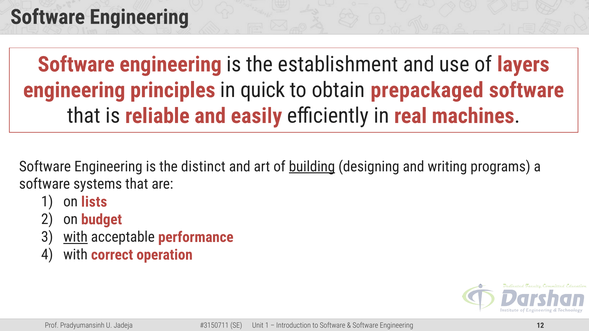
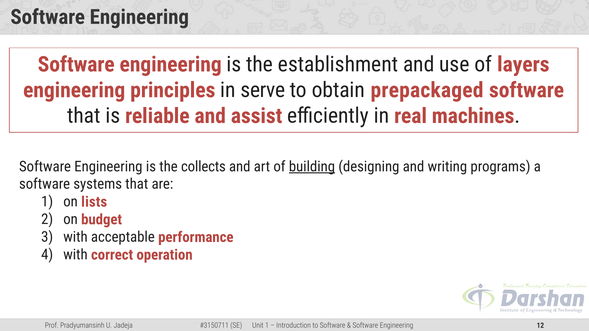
quick: quick -> serve (263, 90)
easily: easily -> assist (257, 116)
distinct: distinct -> collects (203, 167)
with underline: present -> none (75, 237)
